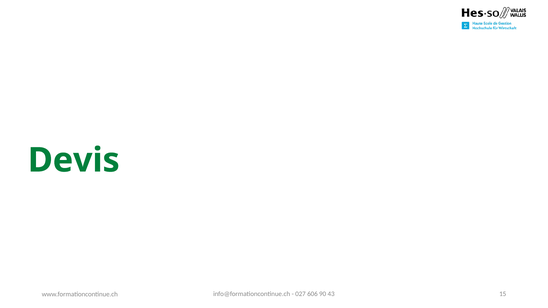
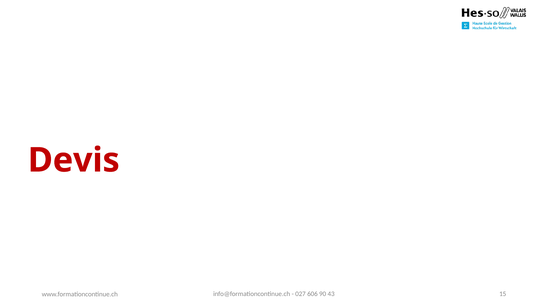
Devis colour: green -> red (74, 160)
